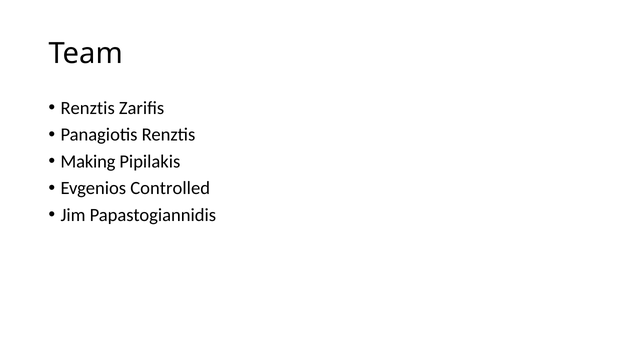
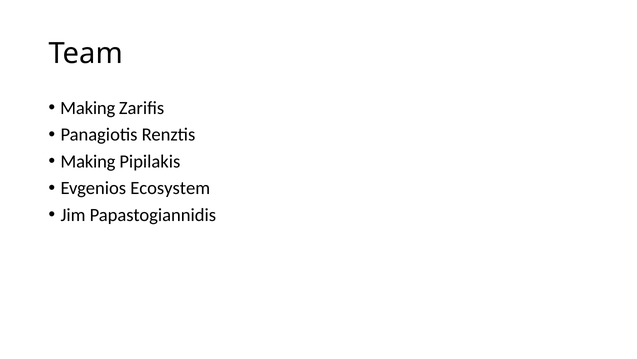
Renztis: Renztis -> Making (88, 108)
Controlled: Controlled -> Ecosystem (170, 188)
